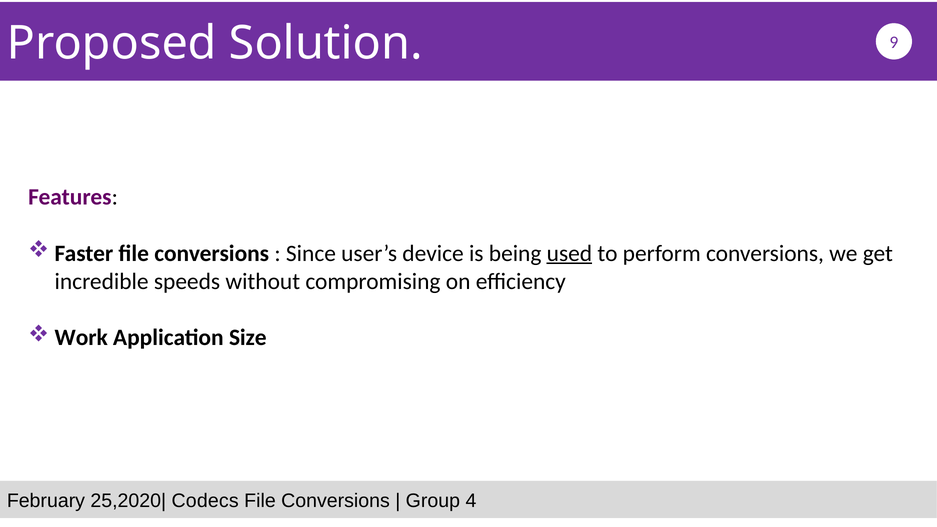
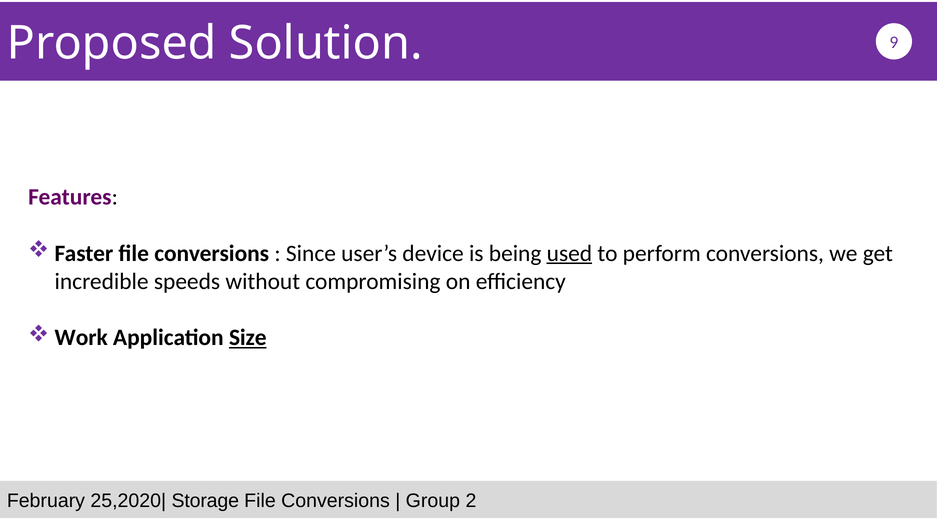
Size underline: none -> present (248, 338)
Codecs: Codecs -> Storage (205, 501)
4: 4 -> 2 (471, 501)
